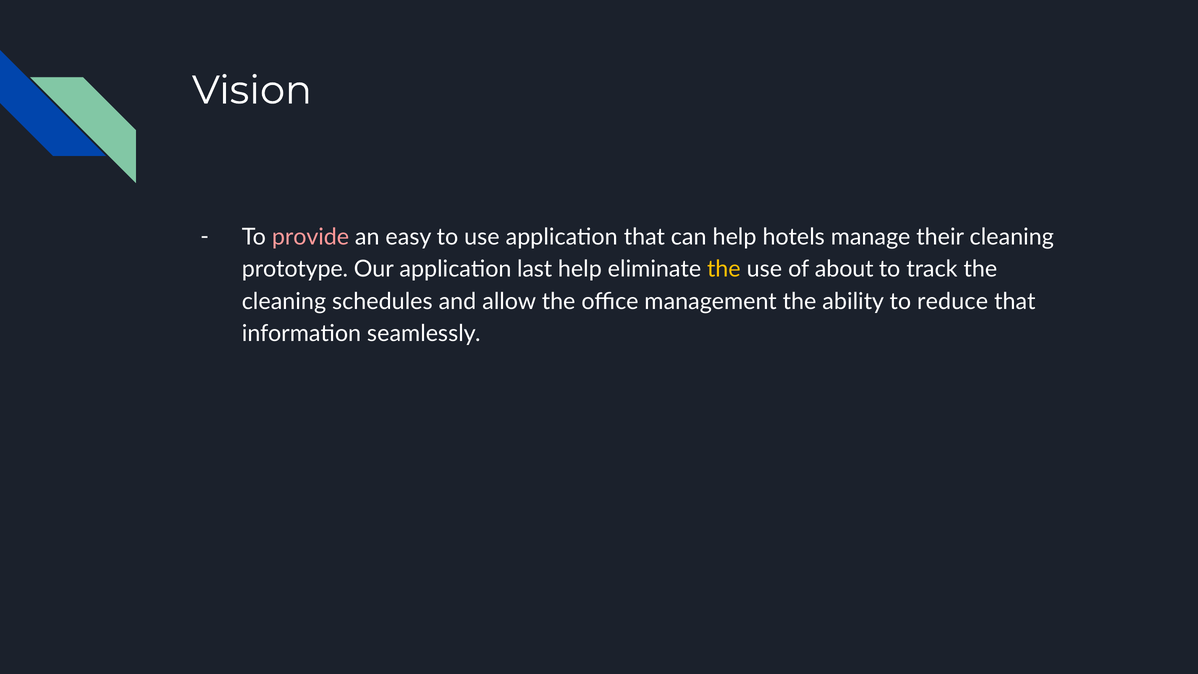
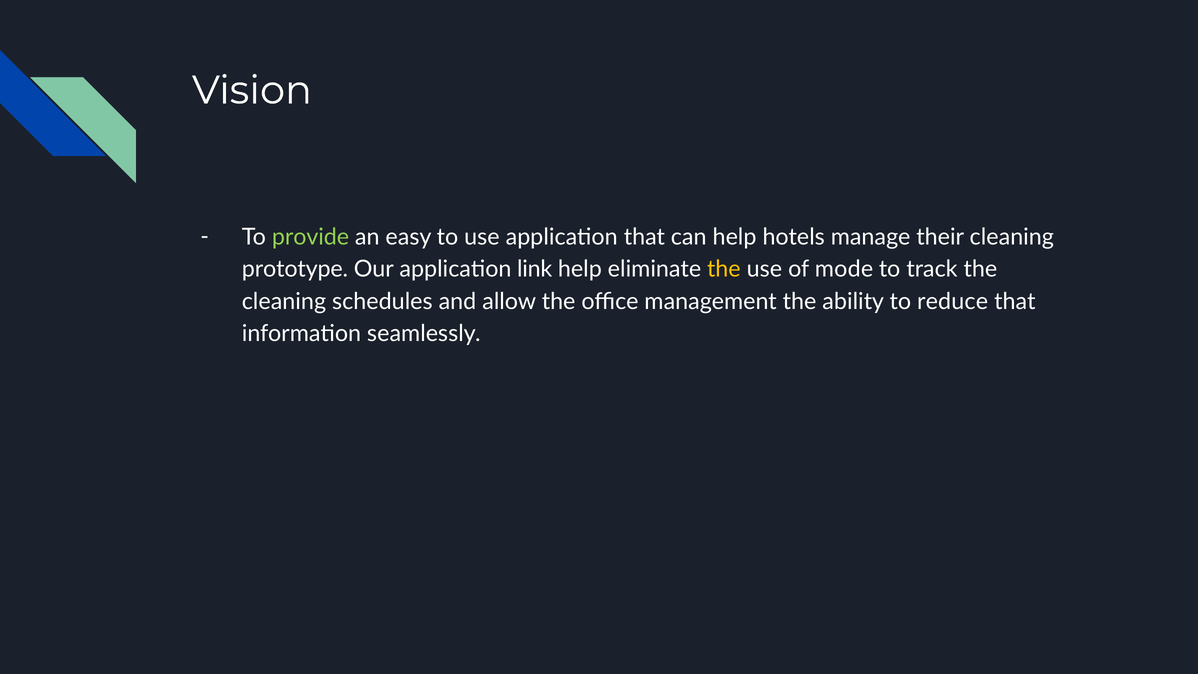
provide colour: pink -> light green (311, 237)
last: last -> link (535, 269)
about: about -> mode (844, 269)
